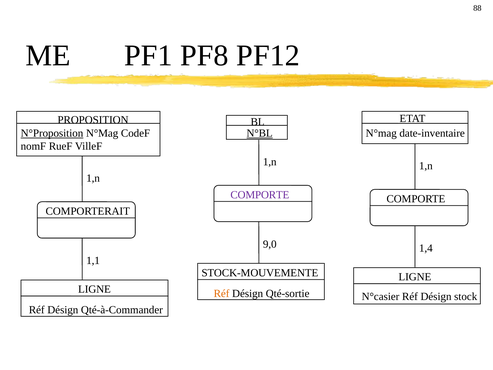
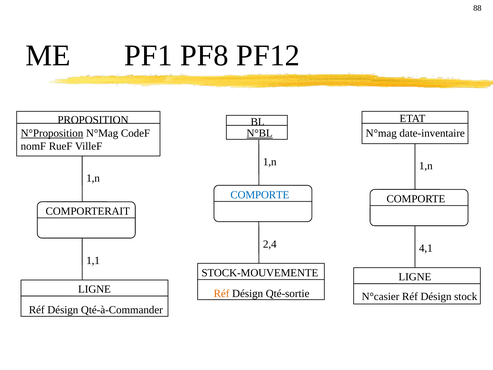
COMPORTE colour: purple -> blue (260, 195)
9,0: 9,0 -> 2,4 (270, 244)
1,4: 1,4 -> 4,1 (426, 248)
